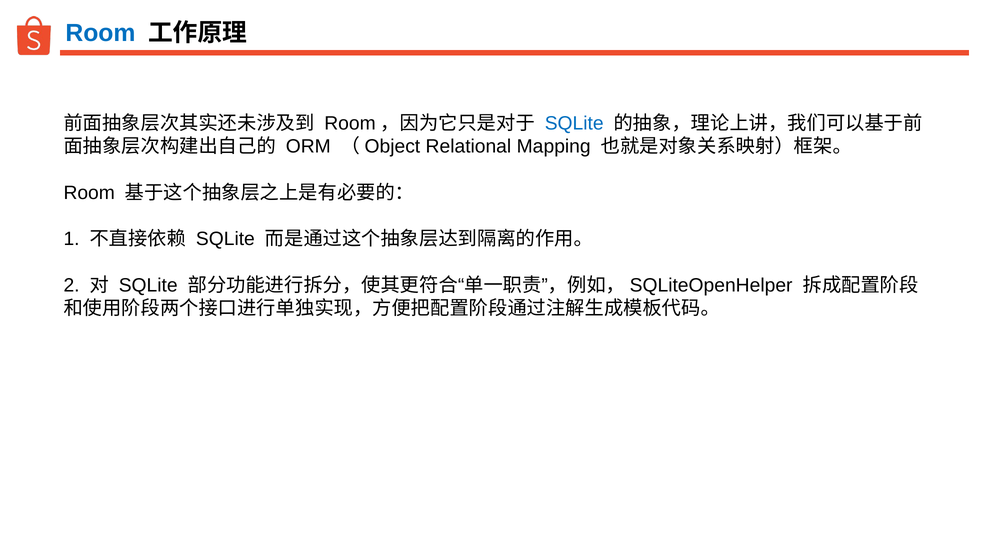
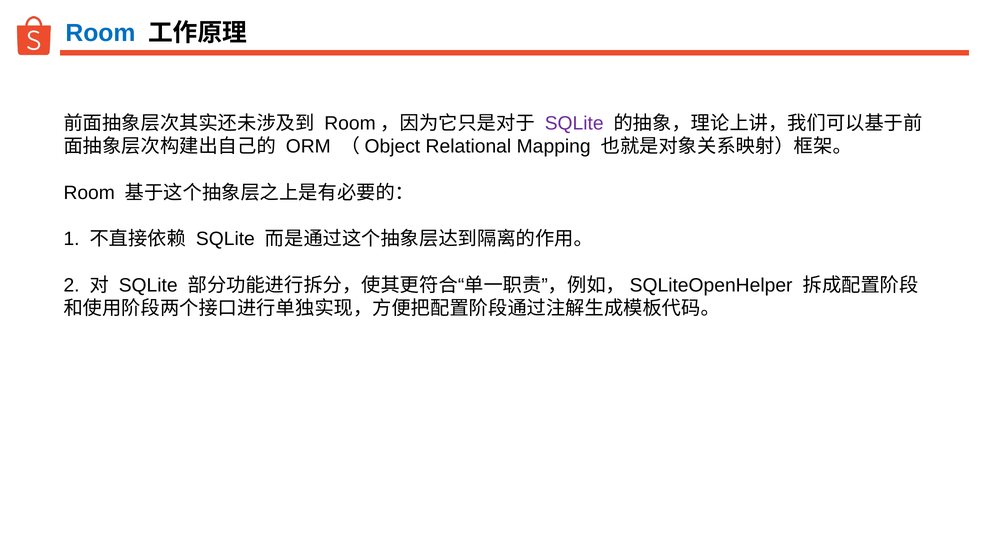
SQLite colour: blue -> purple (574, 123)
